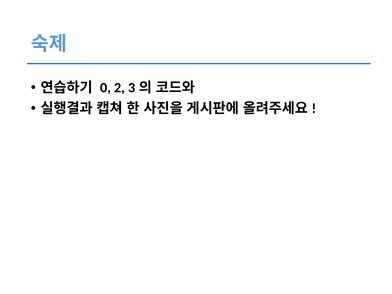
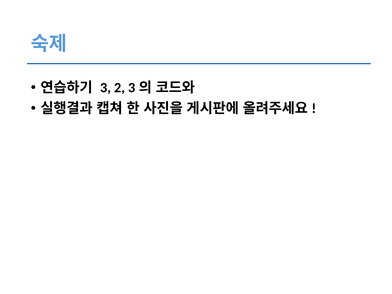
0: 0 -> 3 (106, 88)
